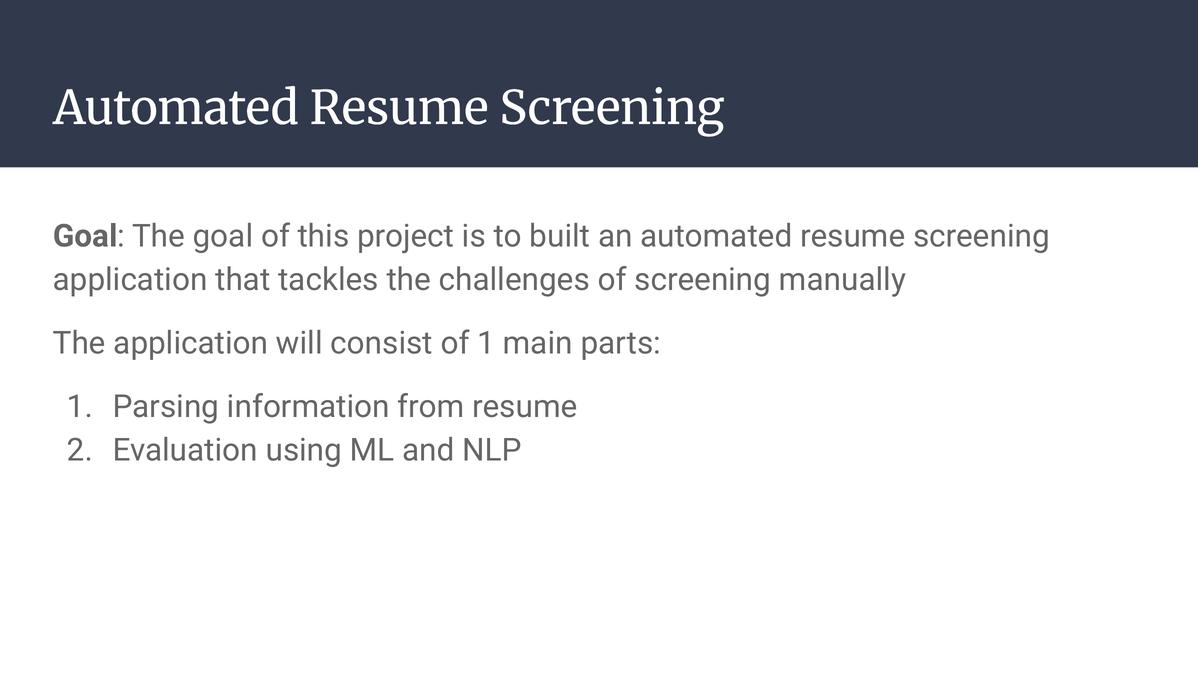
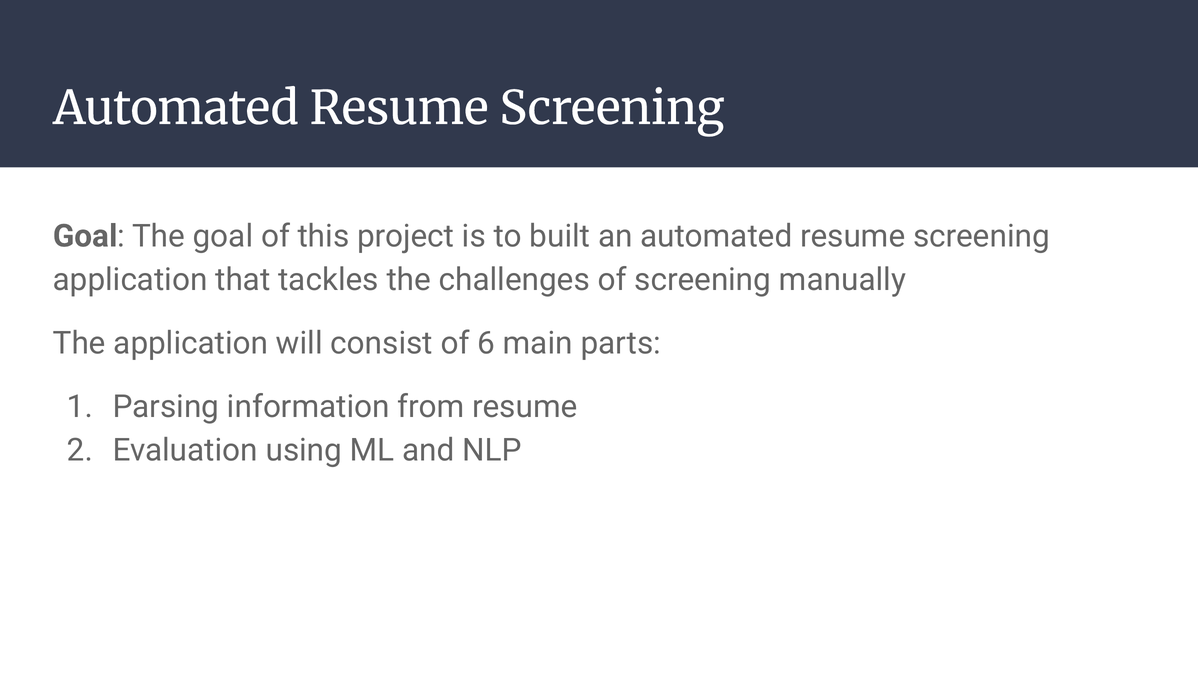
of 1: 1 -> 6 (486, 343)
